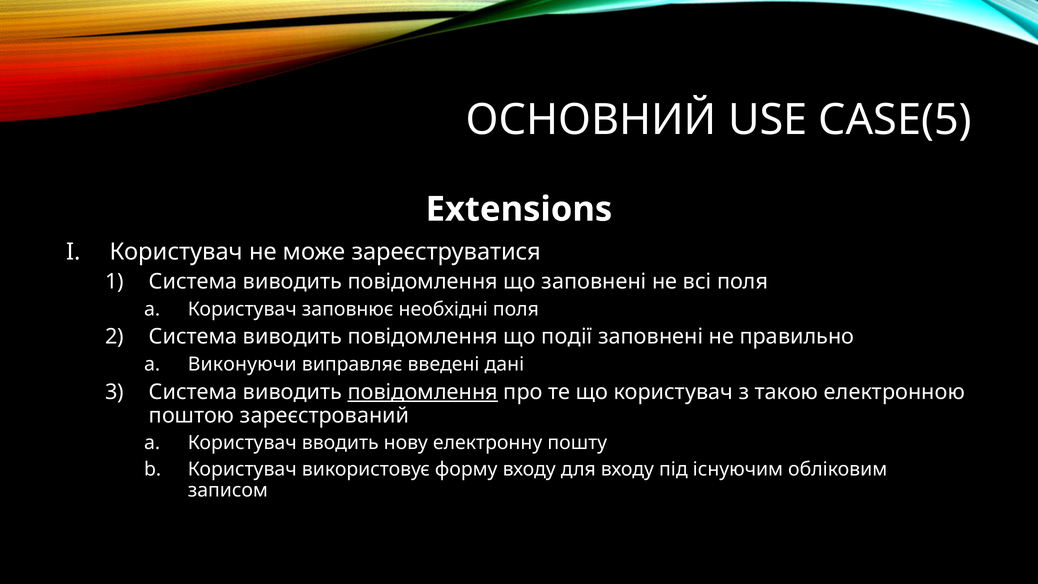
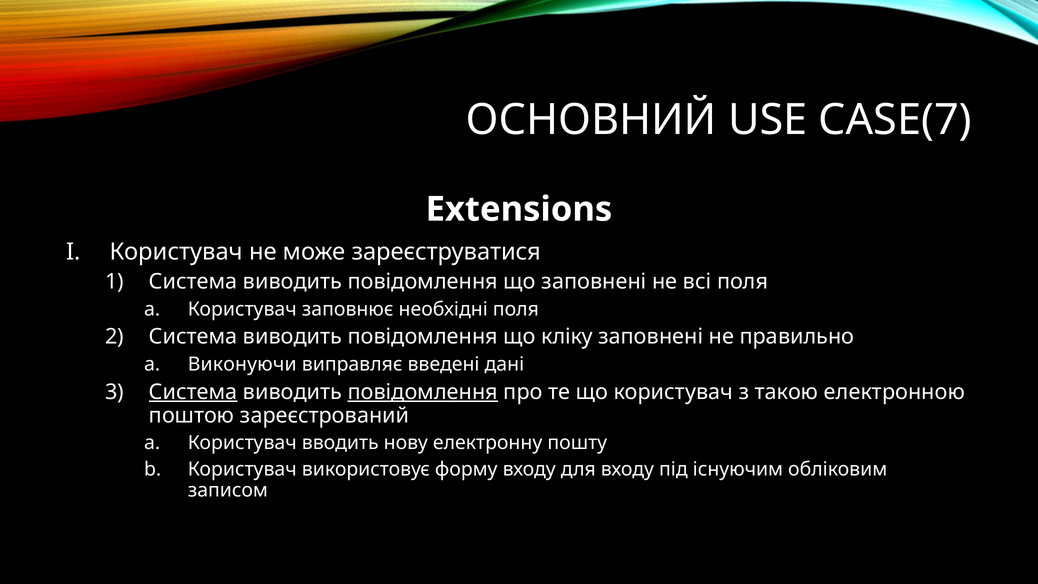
CASE(5: CASE(5 -> CASE(7 (895, 120)
події: події -> кліку (567, 337)
Система underline: none -> present (193, 392)
